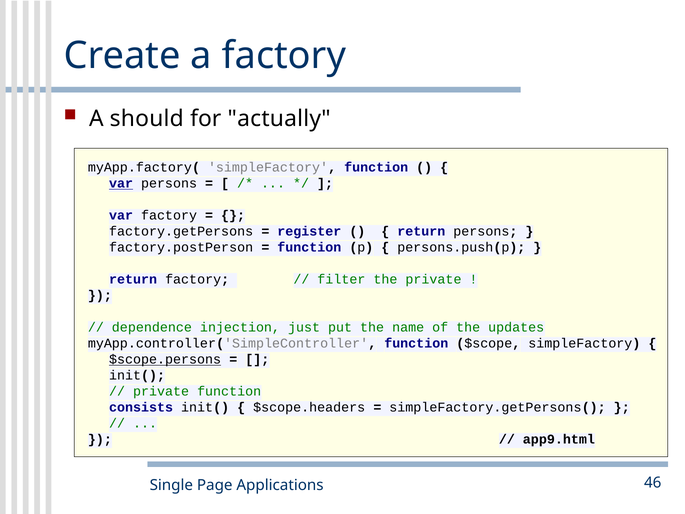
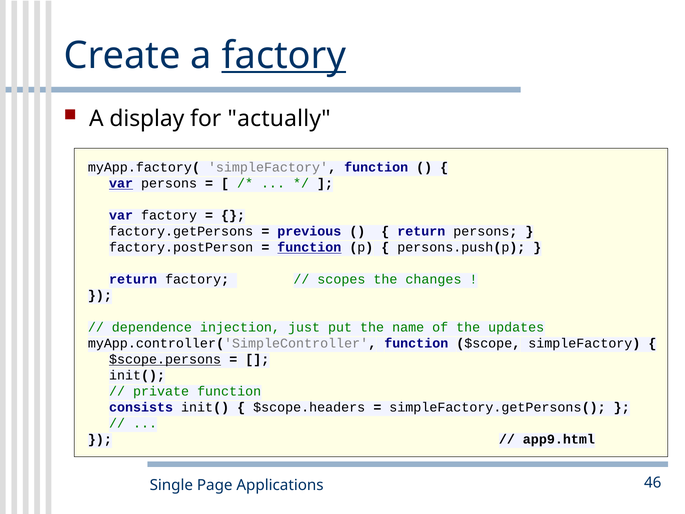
factory underline: none -> present (284, 56)
should: should -> display (147, 118)
register: register -> previous (309, 231)
function underline: none -> present (309, 247)
filter: filter -> scopes (341, 279)
the private: private -> changes (433, 279)
